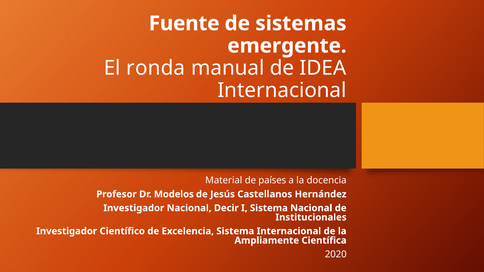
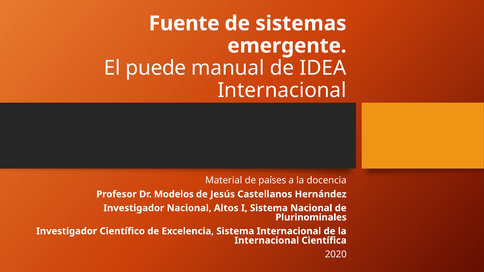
ronda: ronda -> puede (156, 68)
Decir: Decir -> Altos (226, 208)
Institucionales: Institucionales -> Plurinominales (311, 218)
Ampliamente: Ampliamente -> Internacional (267, 241)
